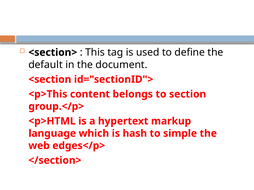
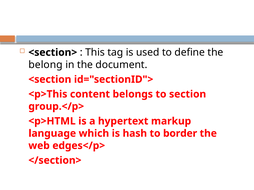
default: default -> belong (46, 65)
simple: simple -> border (180, 134)
